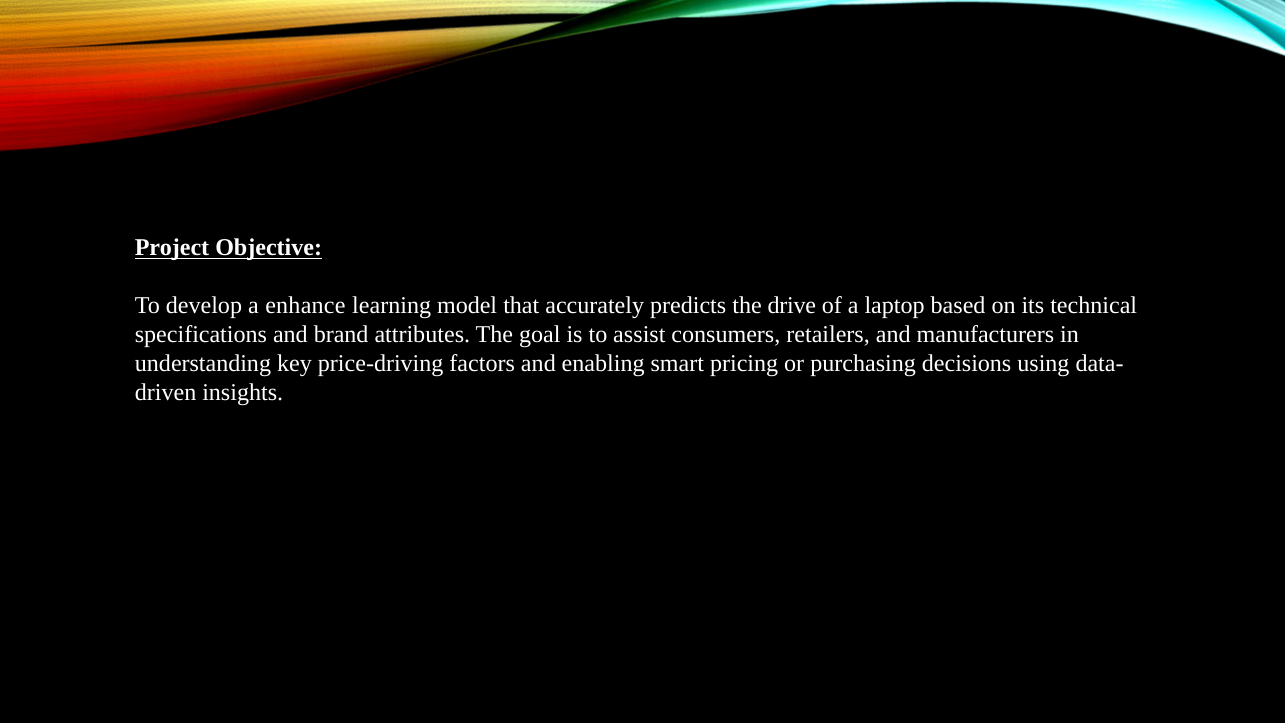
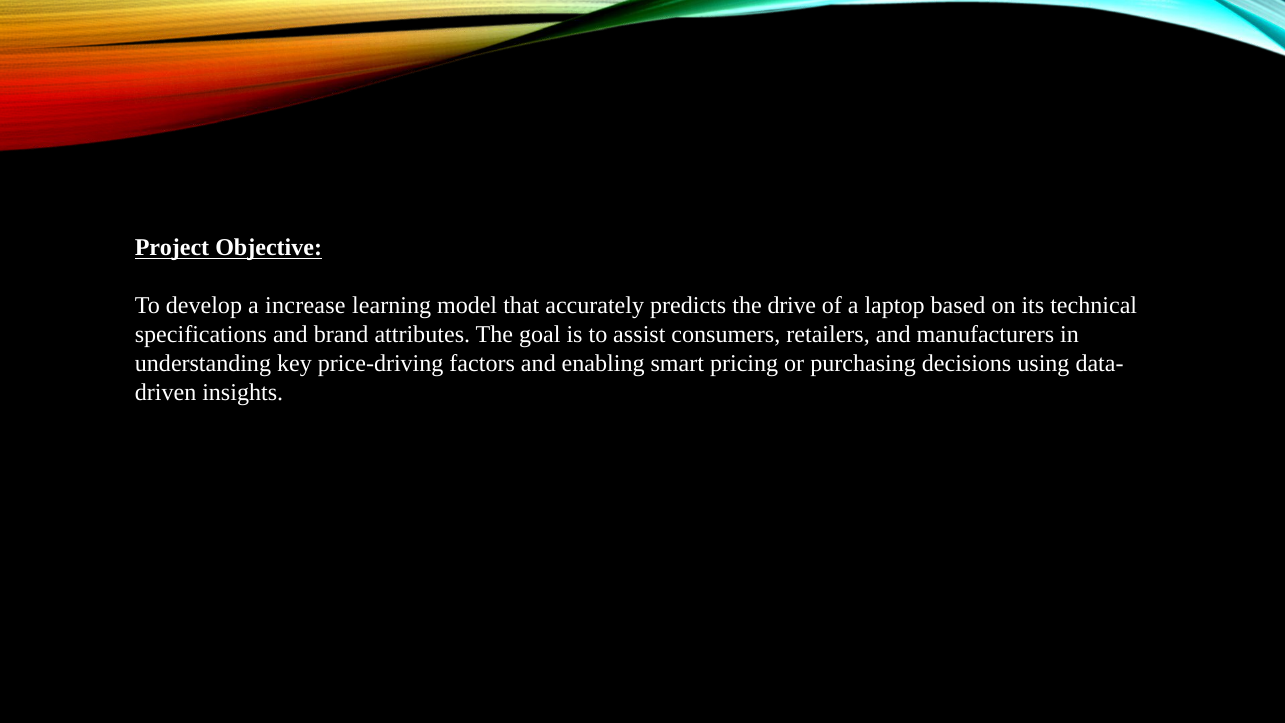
enhance: enhance -> increase (305, 305)
